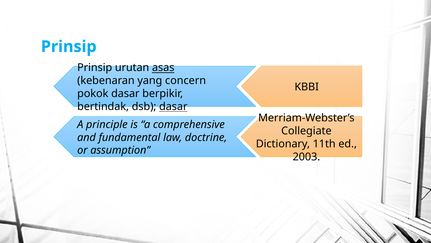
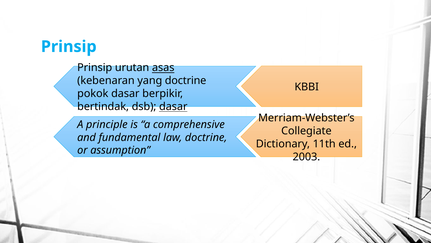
yang concern: concern -> doctrine (186, 80)
